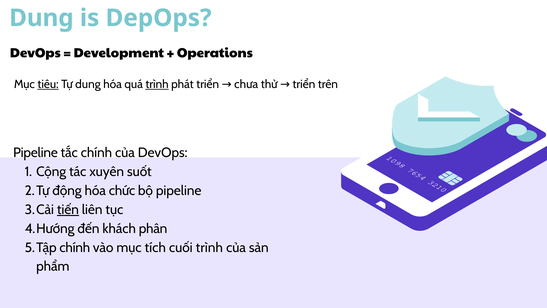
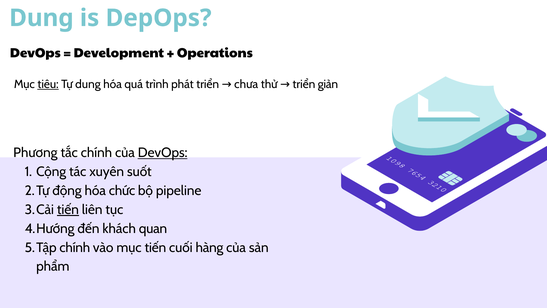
trình underline: present -> none (157, 84)
trên: trên -> giản (328, 84)
Pipeline: Pipeline -> Phương (35, 153)
DevOps underline: none -> present (163, 153)
phân: phân -> quan (153, 228)
mục tích: tích -> tiến (155, 247)
cuối trình: trình -> hàng (209, 247)
